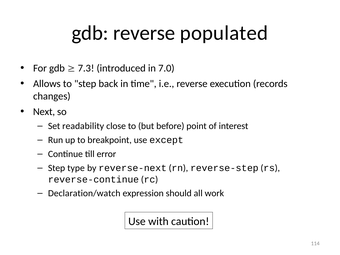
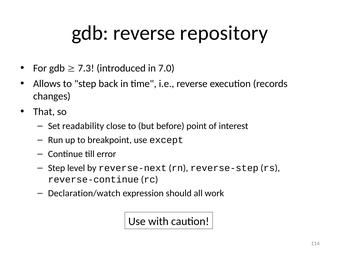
populated: populated -> repository (224, 33)
Next: Next -> That (44, 112)
type: type -> level (76, 168)
